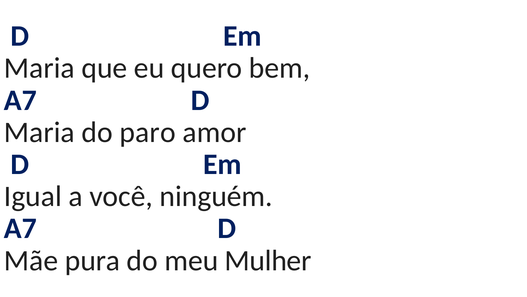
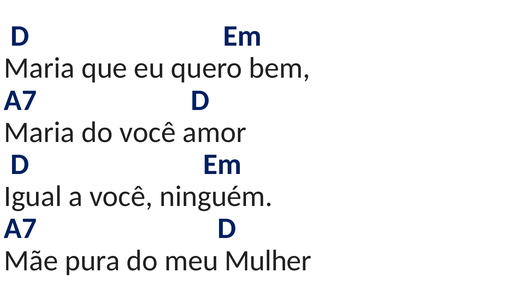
do paro: paro -> você (148, 132)
